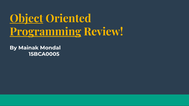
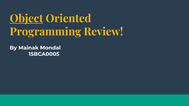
Programming underline: present -> none (45, 32)
